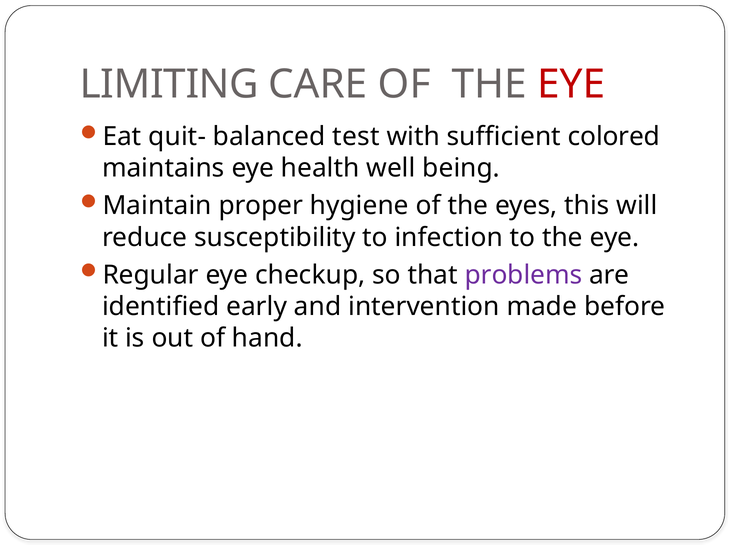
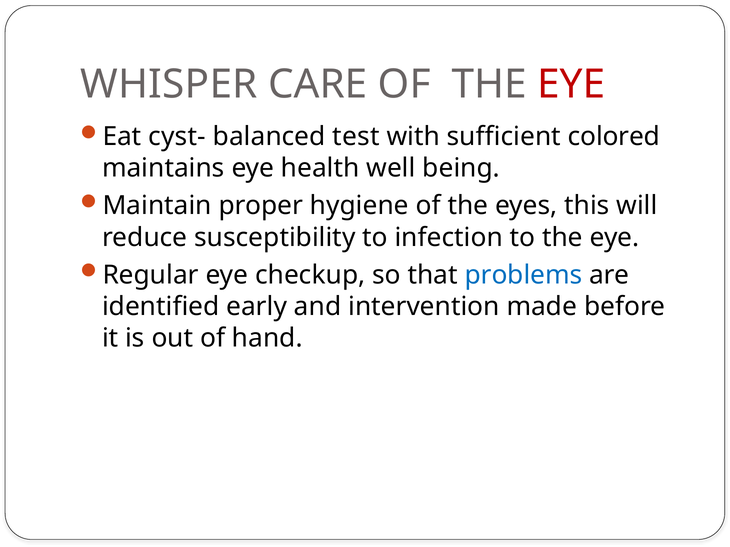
LIMITING: LIMITING -> WHISPER (169, 84)
quit-: quit- -> cyst- (177, 137)
problems colour: purple -> blue (523, 275)
